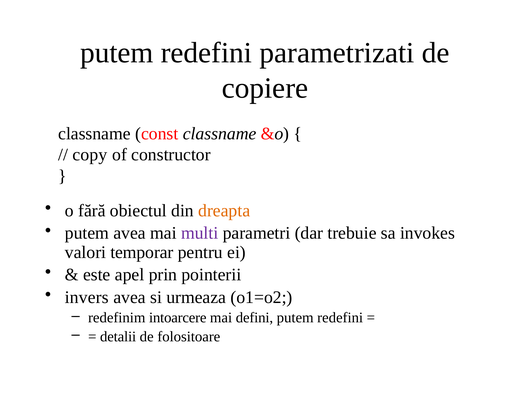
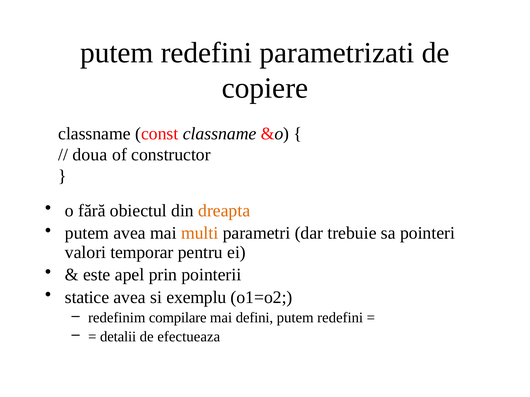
copy: copy -> doua (90, 155)
multi colour: purple -> orange (200, 233)
invokes: invokes -> pointeri (428, 233)
invers: invers -> statice (87, 298)
urmeaza: urmeaza -> exemplu (196, 298)
intoarcere: intoarcere -> compilare (178, 318)
folositoare: folositoare -> efectueaza (189, 337)
